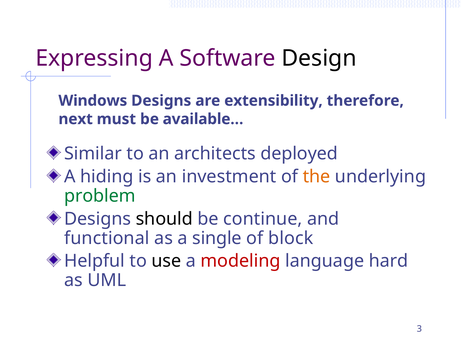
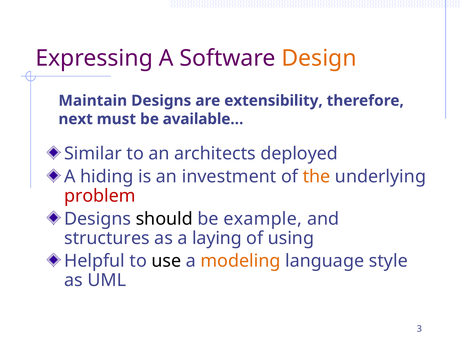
Design colour: black -> orange (319, 58)
Windows: Windows -> Maintain (93, 101)
problem colour: green -> red (100, 196)
continue: continue -> example (263, 219)
functional: functional -> structures (107, 239)
single: single -> laying (217, 239)
block: block -> using (291, 239)
modeling colour: red -> orange (241, 262)
hard: hard -> style (388, 262)
